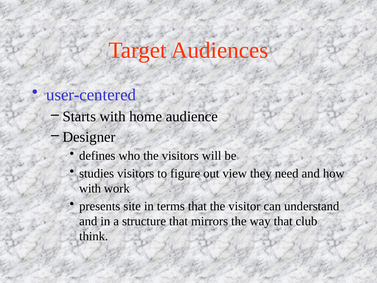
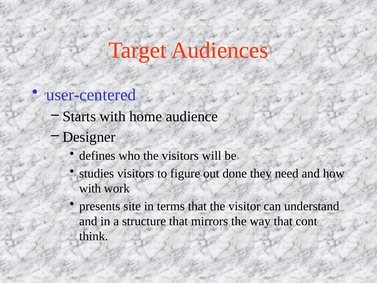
view: view -> done (235, 173)
club: club -> cont (306, 221)
